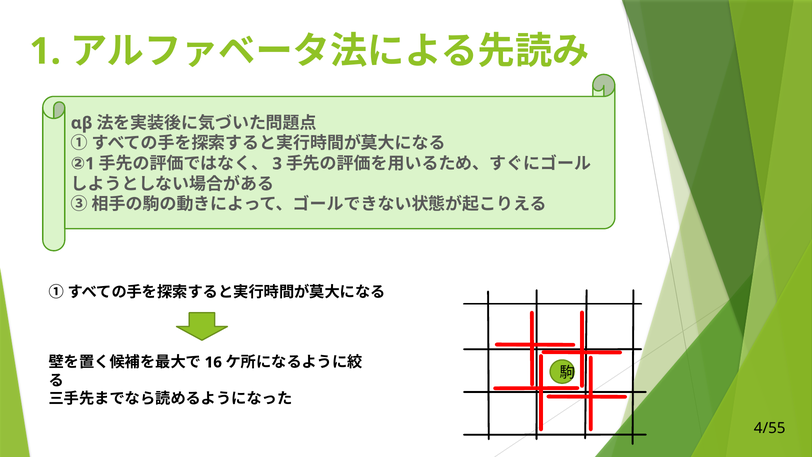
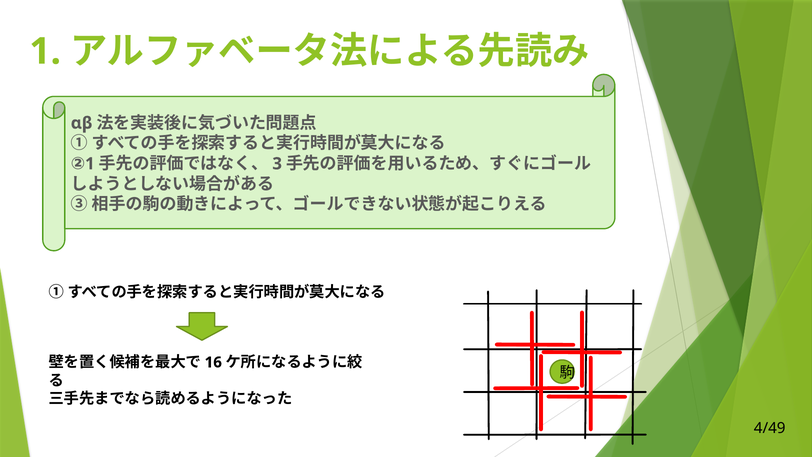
4/55: 4/55 -> 4/49 (770, 428)
